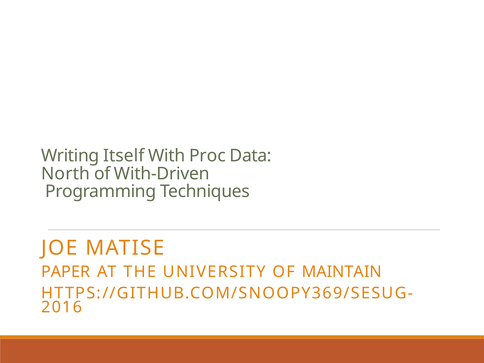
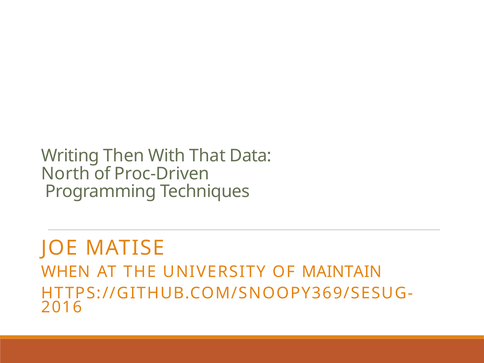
Itself: Itself -> Then (124, 156)
Proc: Proc -> That (207, 156)
With-Driven: With-Driven -> Proc-Driven (162, 174)
PAPER: PAPER -> WHEN (66, 272)
